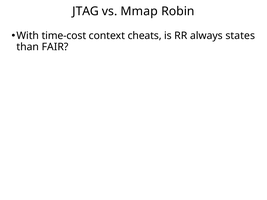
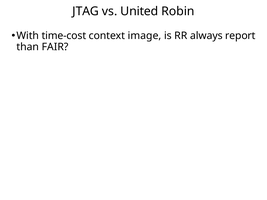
Mmap: Mmap -> United (139, 11)
cheats: cheats -> image (145, 36)
states: states -> report (240, 36)
